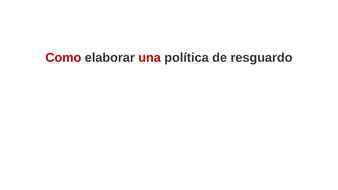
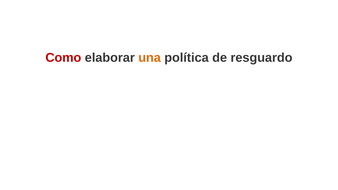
una colour: red -> orange (150, 58)
